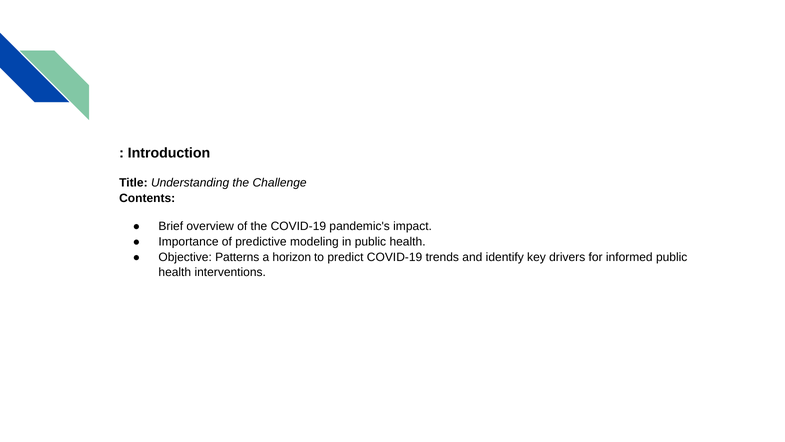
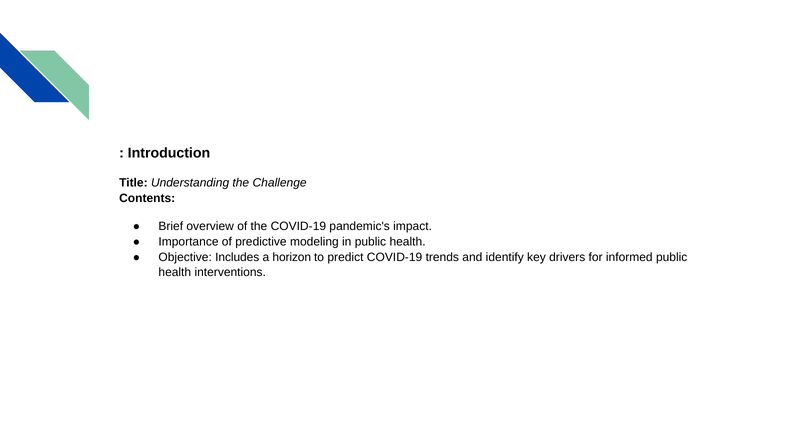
Patterns: Patterns -> Includes (237, 257)
